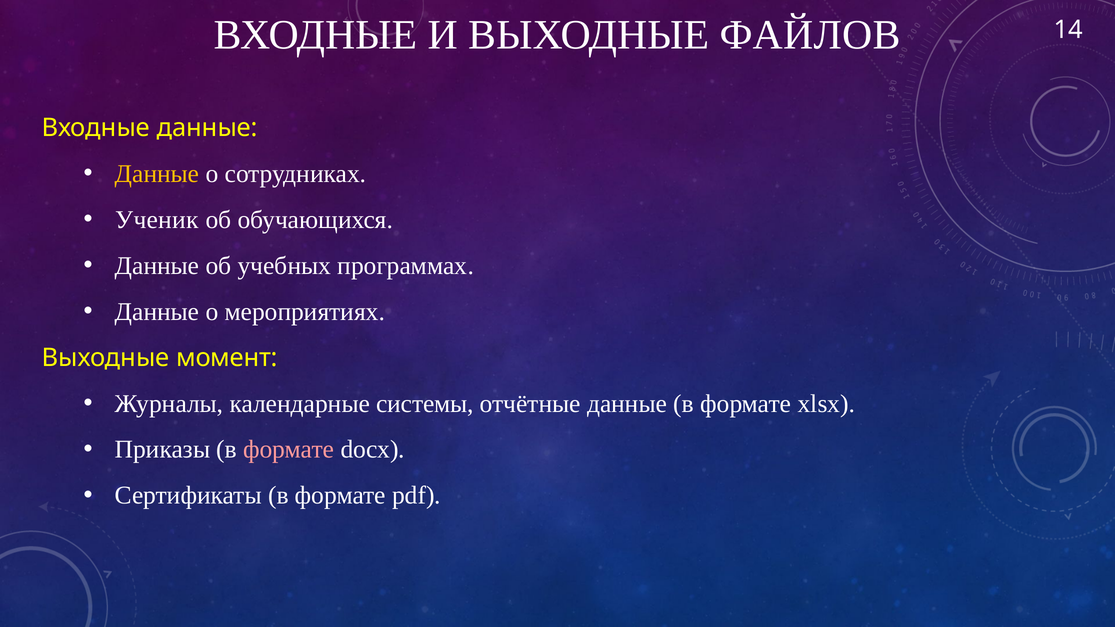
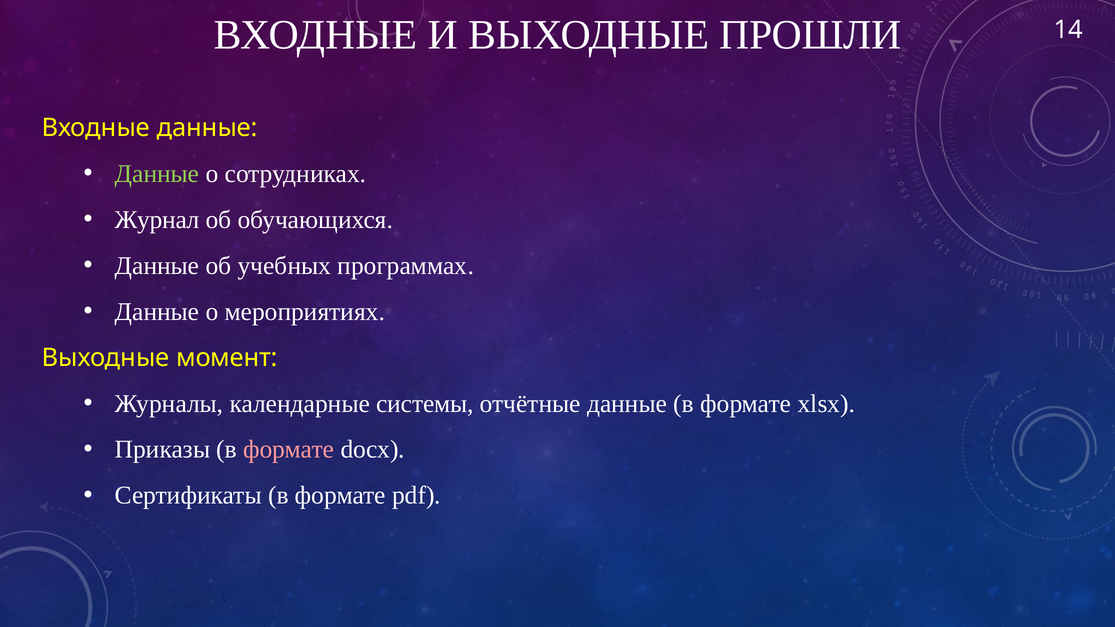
ФАЙЛОВ: ФАЙЛОВ -> ПРОШЛИ (810, 35)
Данные colour: yellow -> light green (157, 174)
Ученик: Ученик -> Журнал (157, 220)
